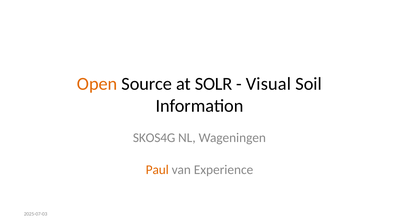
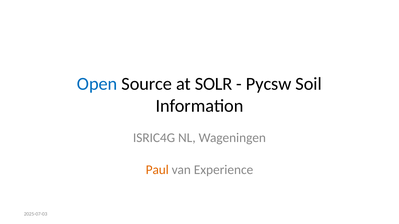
Open colour: orange -> blue (97, 84)
Visual: Visual -> Pycsw (269, 84)
SKOS4G: SKOS4G -> ISRIC4G (154, 138)
